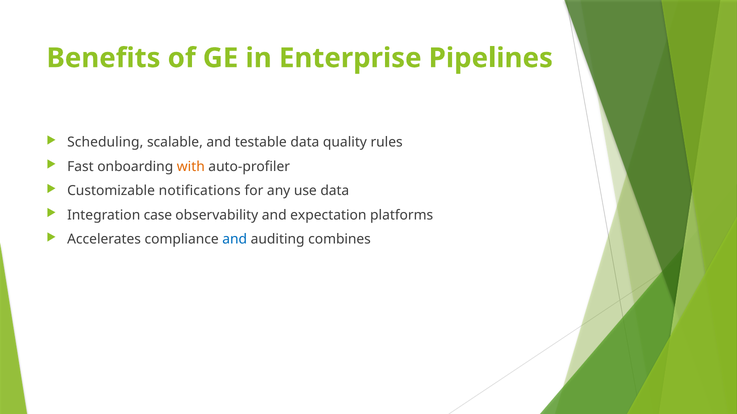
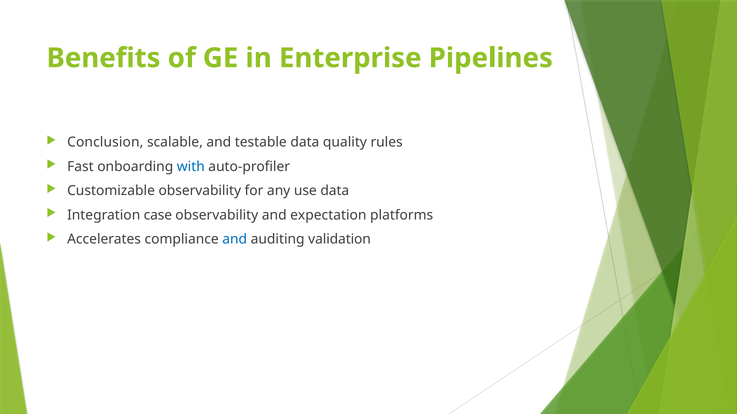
Scheduling: Scheduling -> Conclusion (105, 143)
with colour: orange -> blue (191, 167)
Customizable notifications: notifications -> observability (200, 191)
combines: combines -> validation (340, 240)
